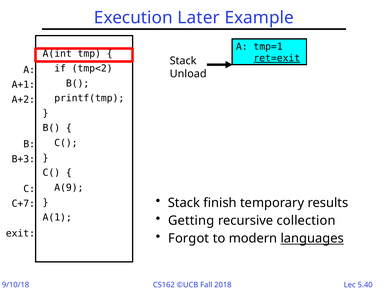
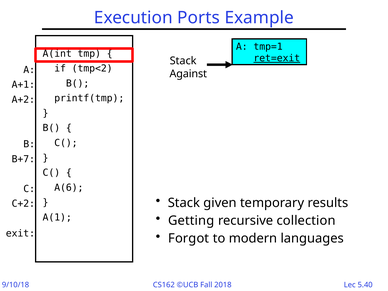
Later: Later -> Ports (199, 18)
Unload: Unload -> Against (188, 74)
B+3: B+3 -> B+7 (23, 159)
A(9: A(9 -> A(6 (69, 188)
finish: finish -> given (220, 203)
C+7: C+7 -> C+2 (23, 204)
languages underline: present -> none (312, 238)
